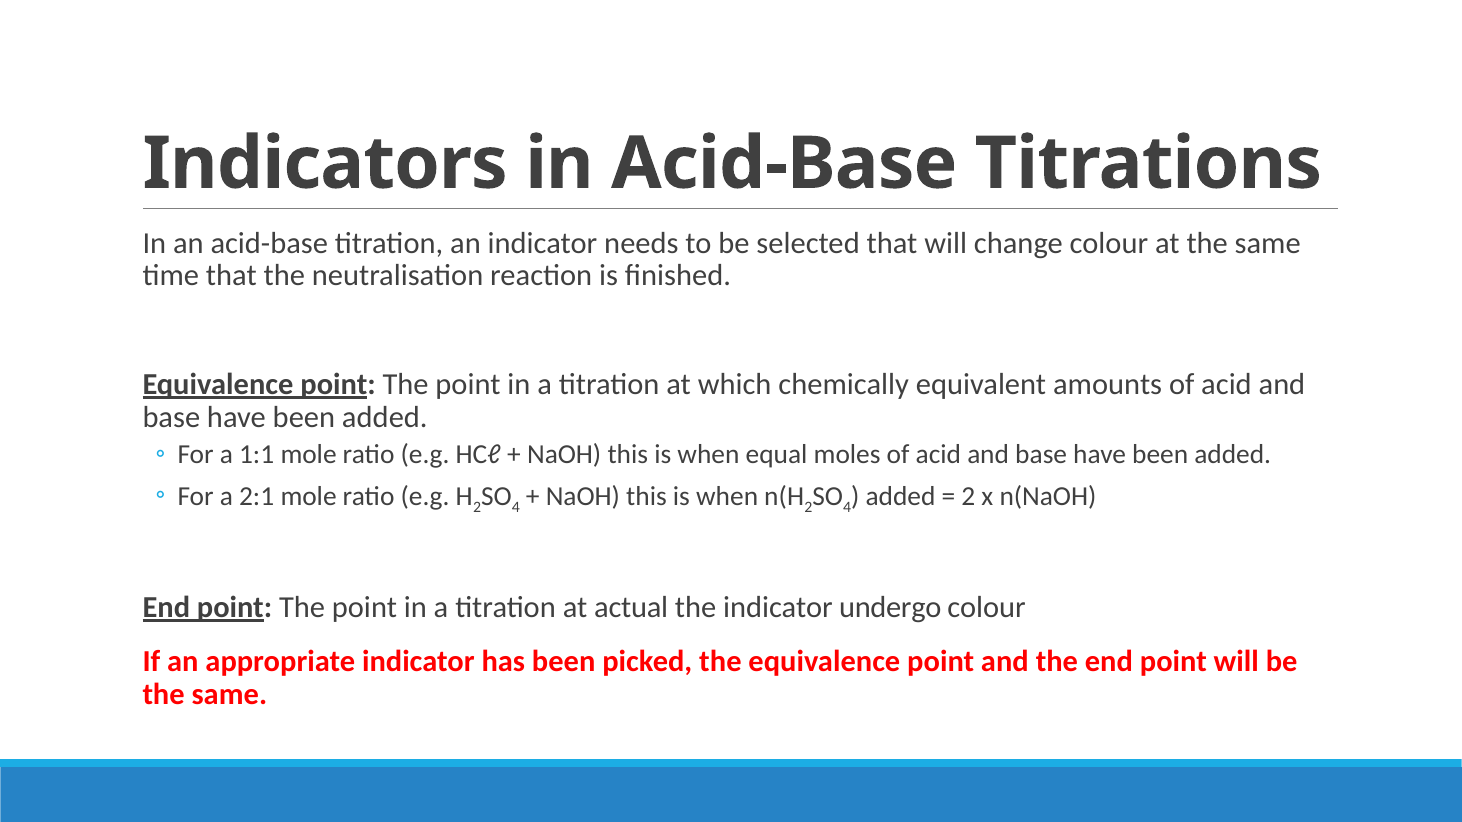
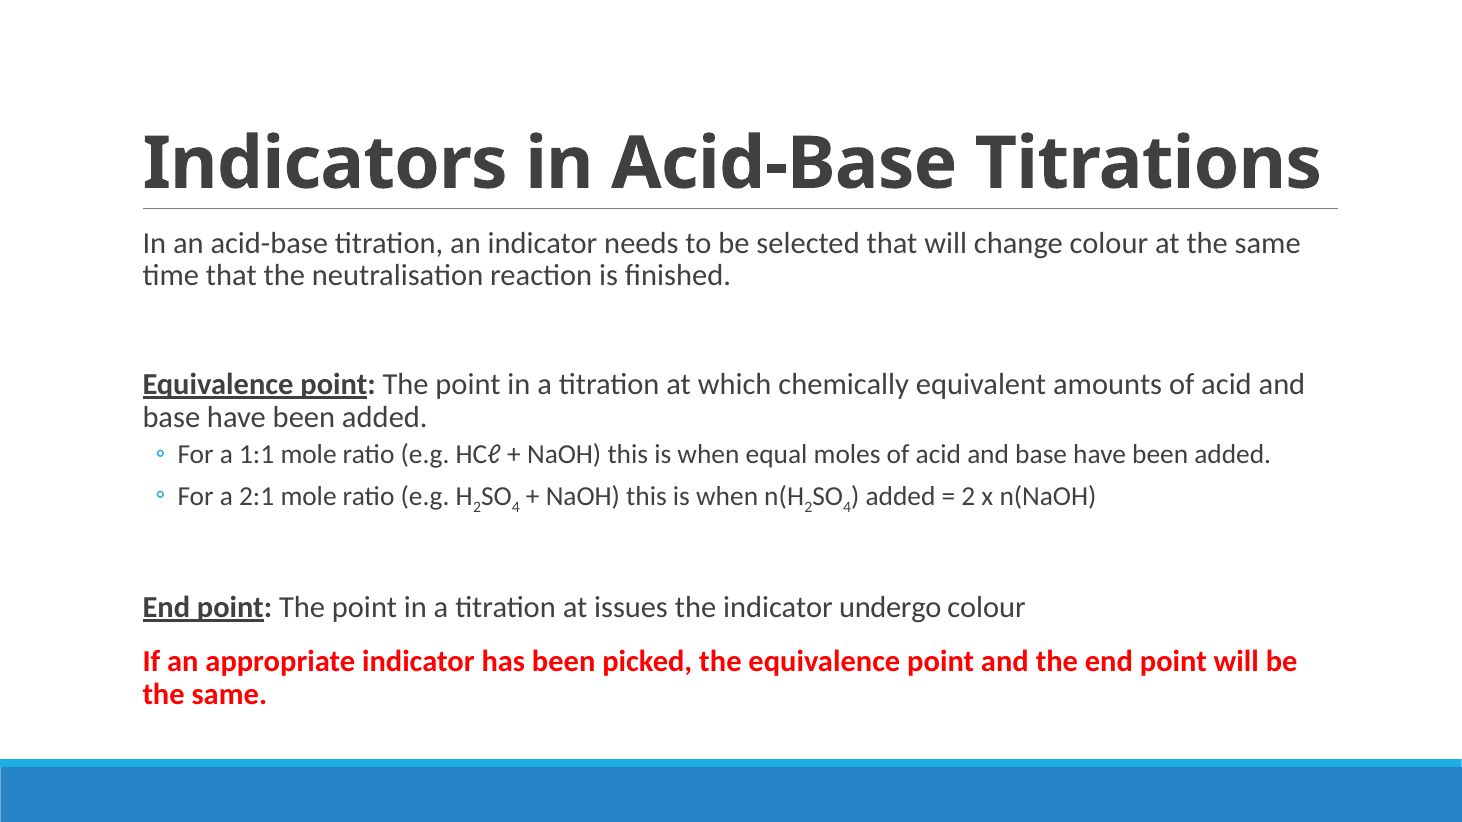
actual: actual -> issues (631, 608)
